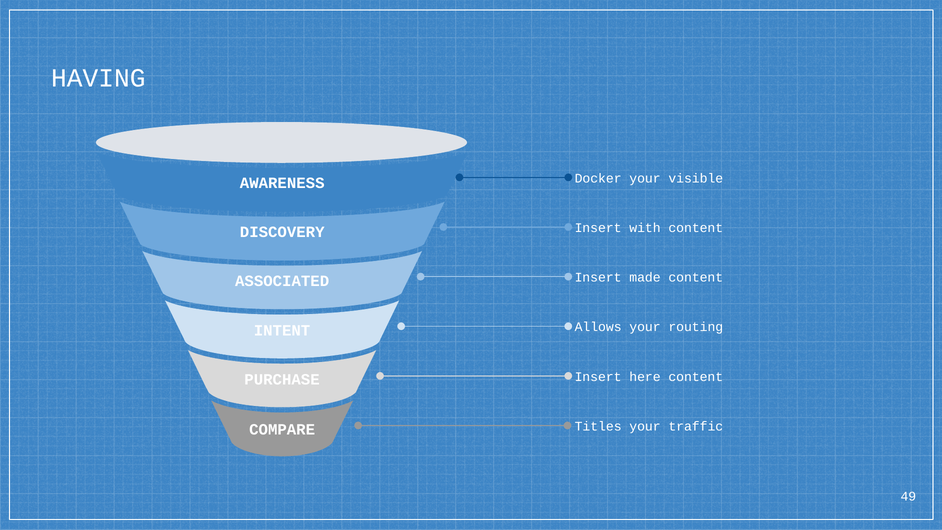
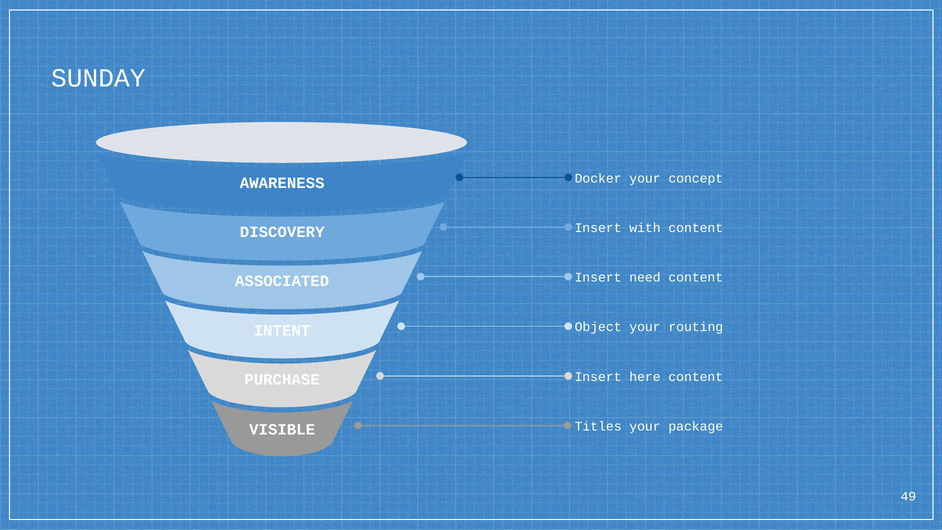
HAVING: HAVING -> SUNDAY (98, 78)
visible: visible -> concept (696, 178)
made: made -> need (645, 277)
Allows: Allows -> Object (598, 327)
traffic: traffic -> package (696, 426)
COMPARE: COMPARE -> VISIBLE (282, 429)
